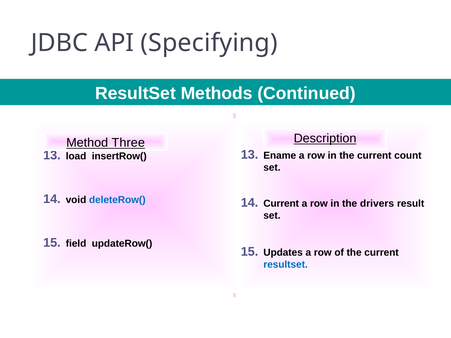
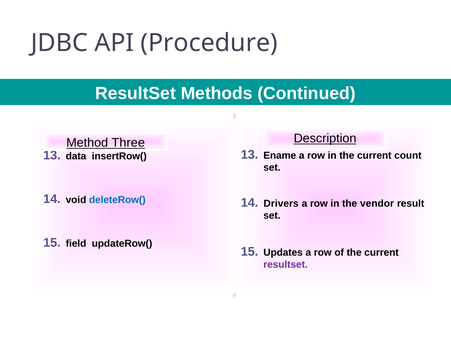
Specifying: Specifying -> Procedure (209, 43)
load: load -> data (76, 156)
Current: Current -> Drivers (281, 204)
drivers: drivers -> vendor (377, 204)
resultset colour: blue -> purple (286, 265)
